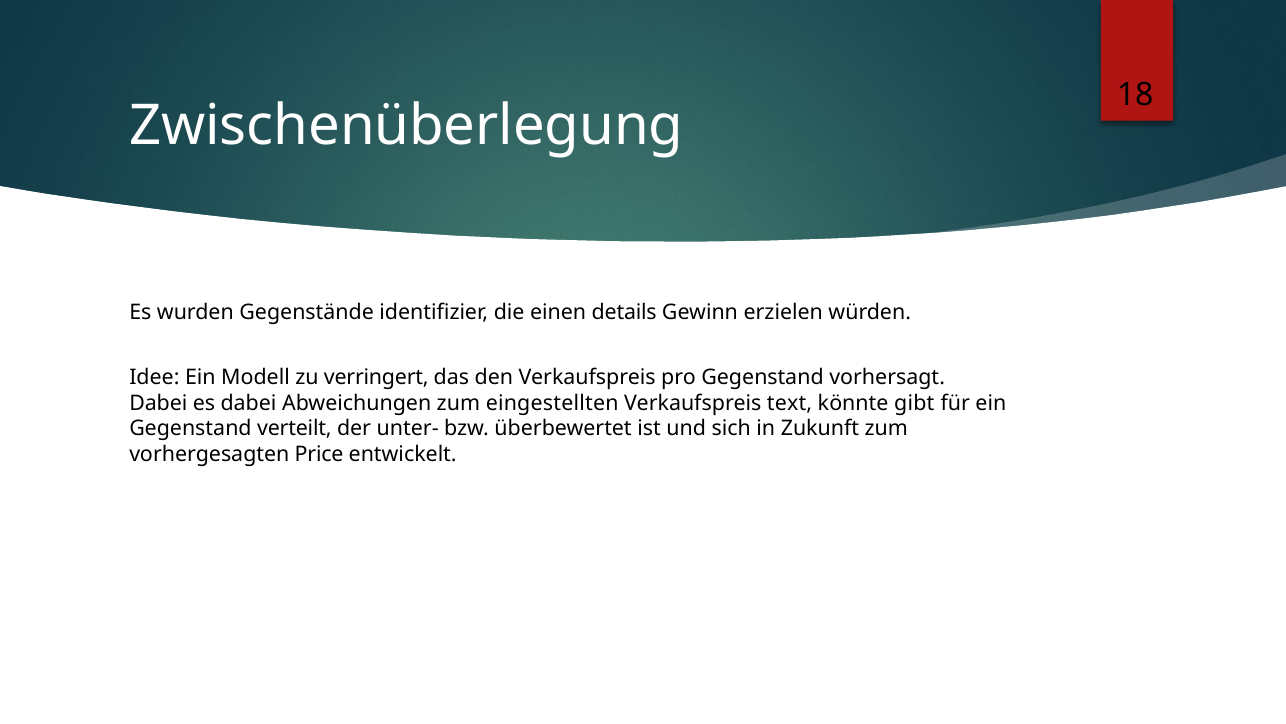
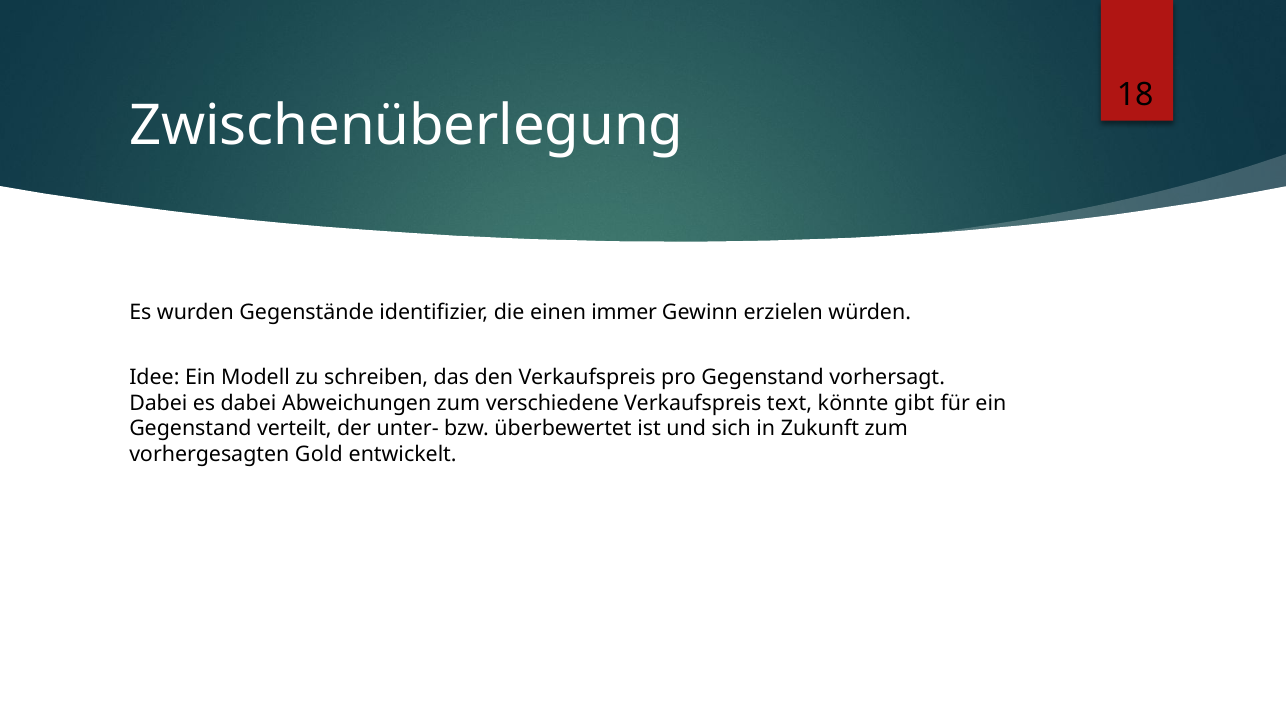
details: details -> immer (624, 312)
verringert: verringert -> schreiben (376, 377)
eingestellten: eingestellten -> verschiedene (552, 403)
Price: Price -> Gold (319, 454)
